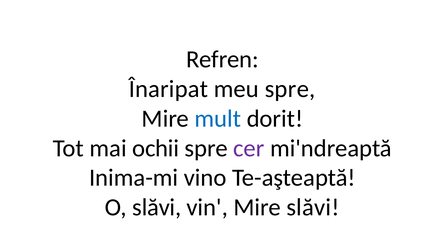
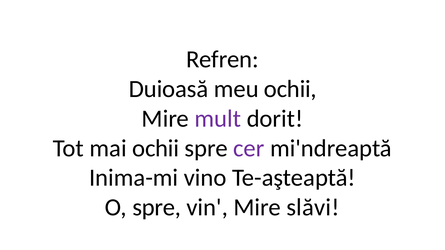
Înaripat: Înaripat -> Duioasă (169, 89)
meu spre: spre -> ochii (290, 89)
mult colour: blue -> purple (218, 119)
O slăvi: slăvi -> spre (157, 208)
